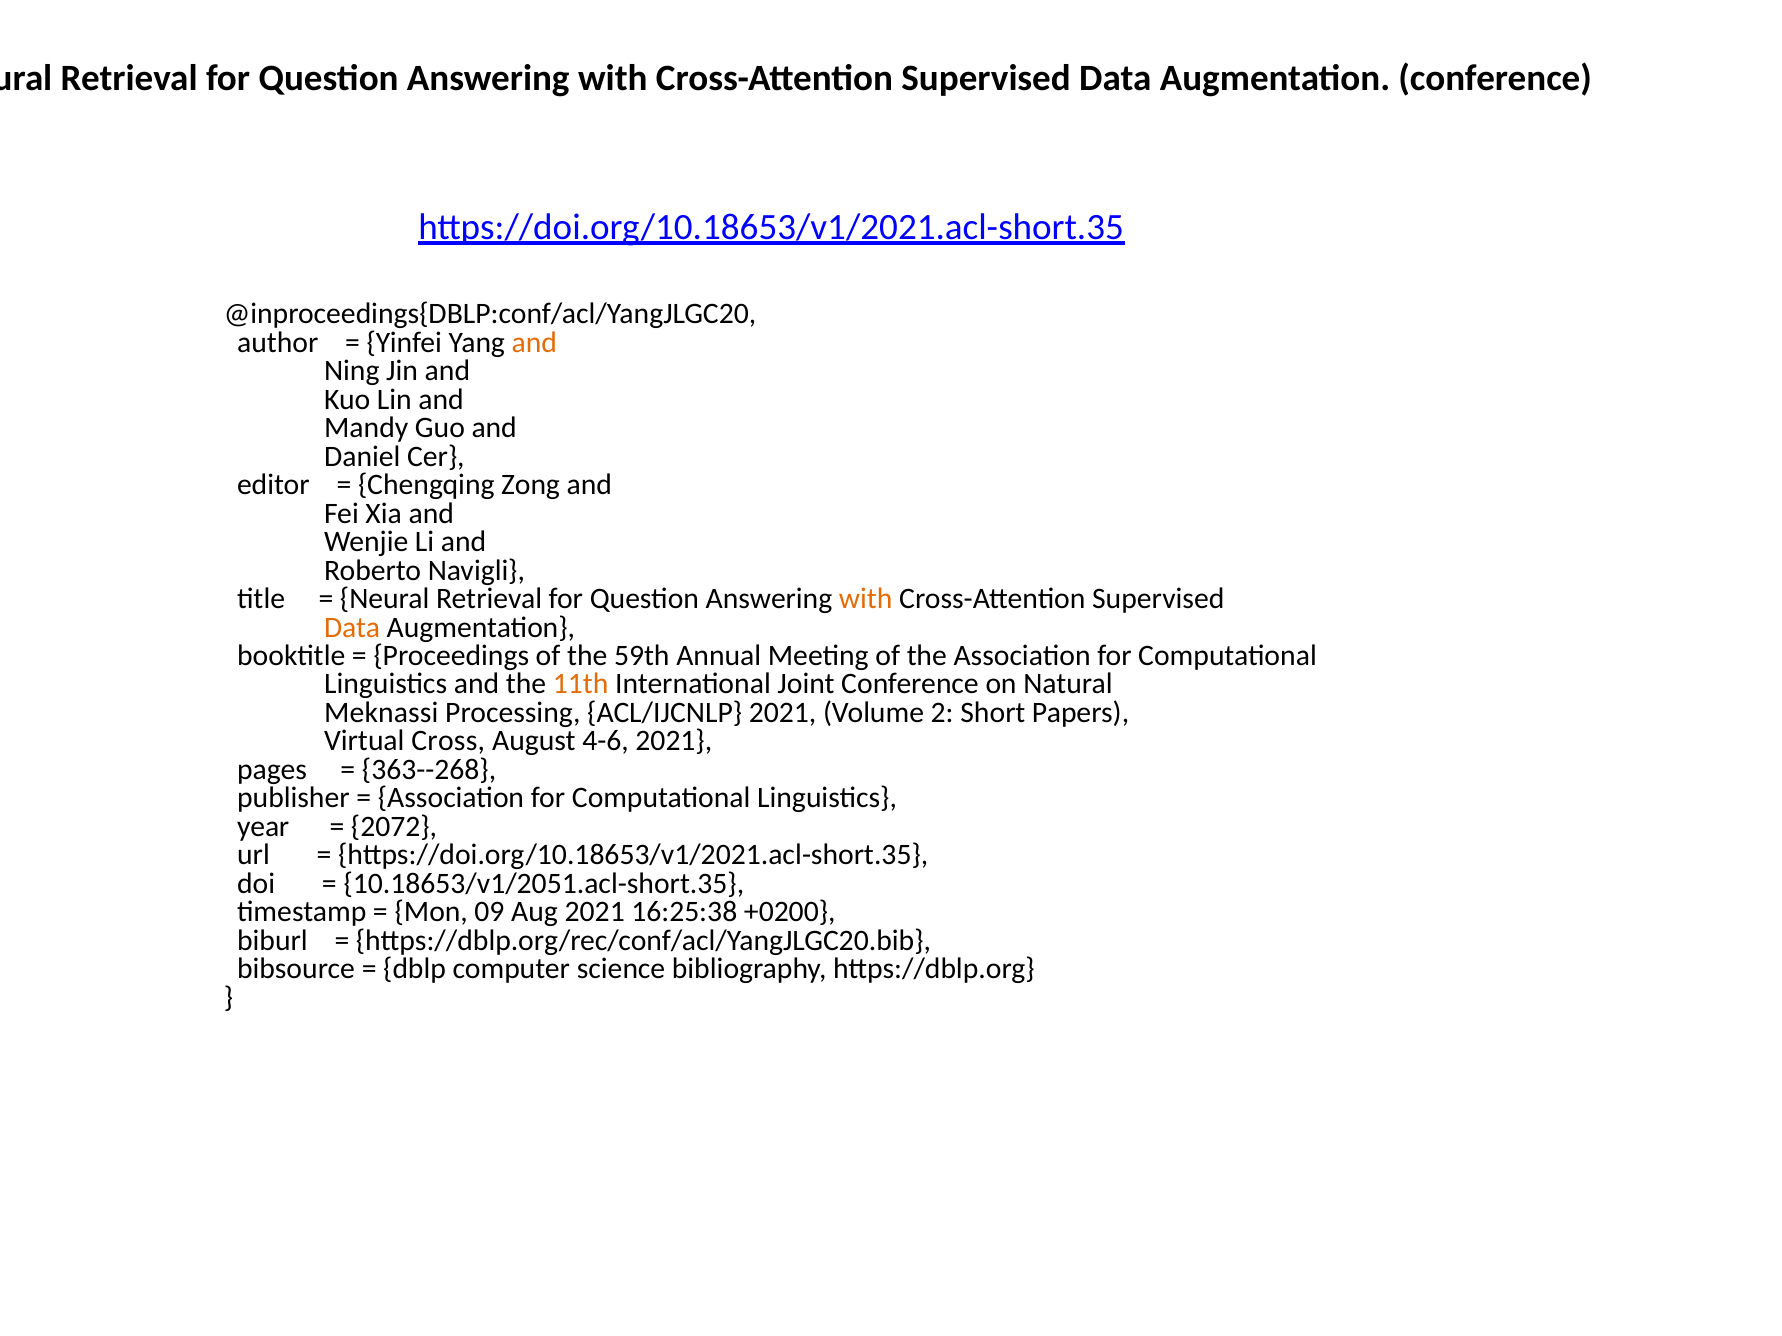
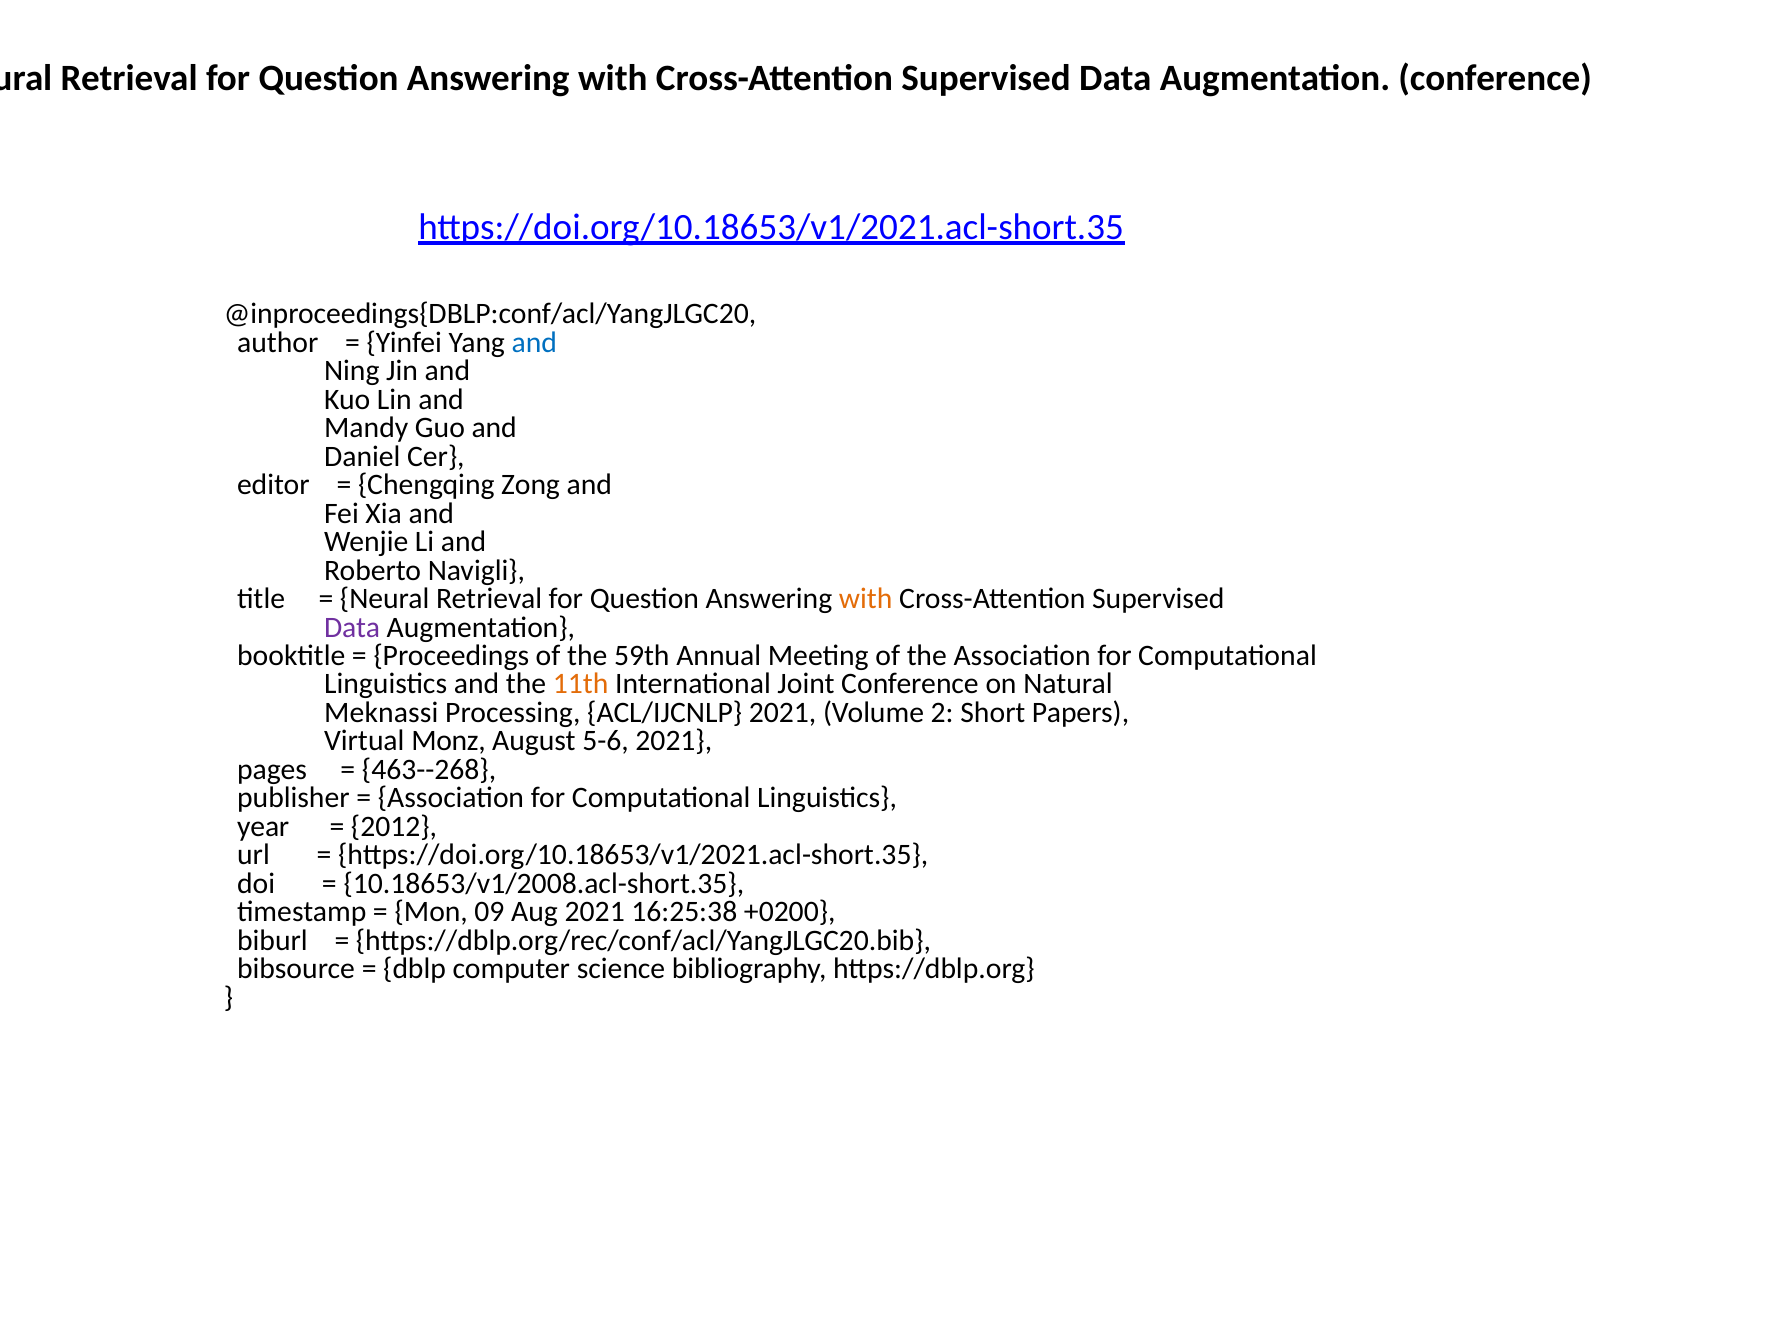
and colour: orange -> blue (534, 343)
Data colour: orange -> purple (352, 627)
Cross: Cross -> Monz (449, 741)
4-6: 4-6 -> 5-6 (606, 741)
363--268: 363--268 -> 463--268 (429, 770)
2072: 2072 -> 2012 (394, 827)
10.18653/v1/2051.acl-short.35: 10.18653/v1/2051.acl-short.35 -> 10.18653/v1/2008.acl-short.35 (544, 884)
